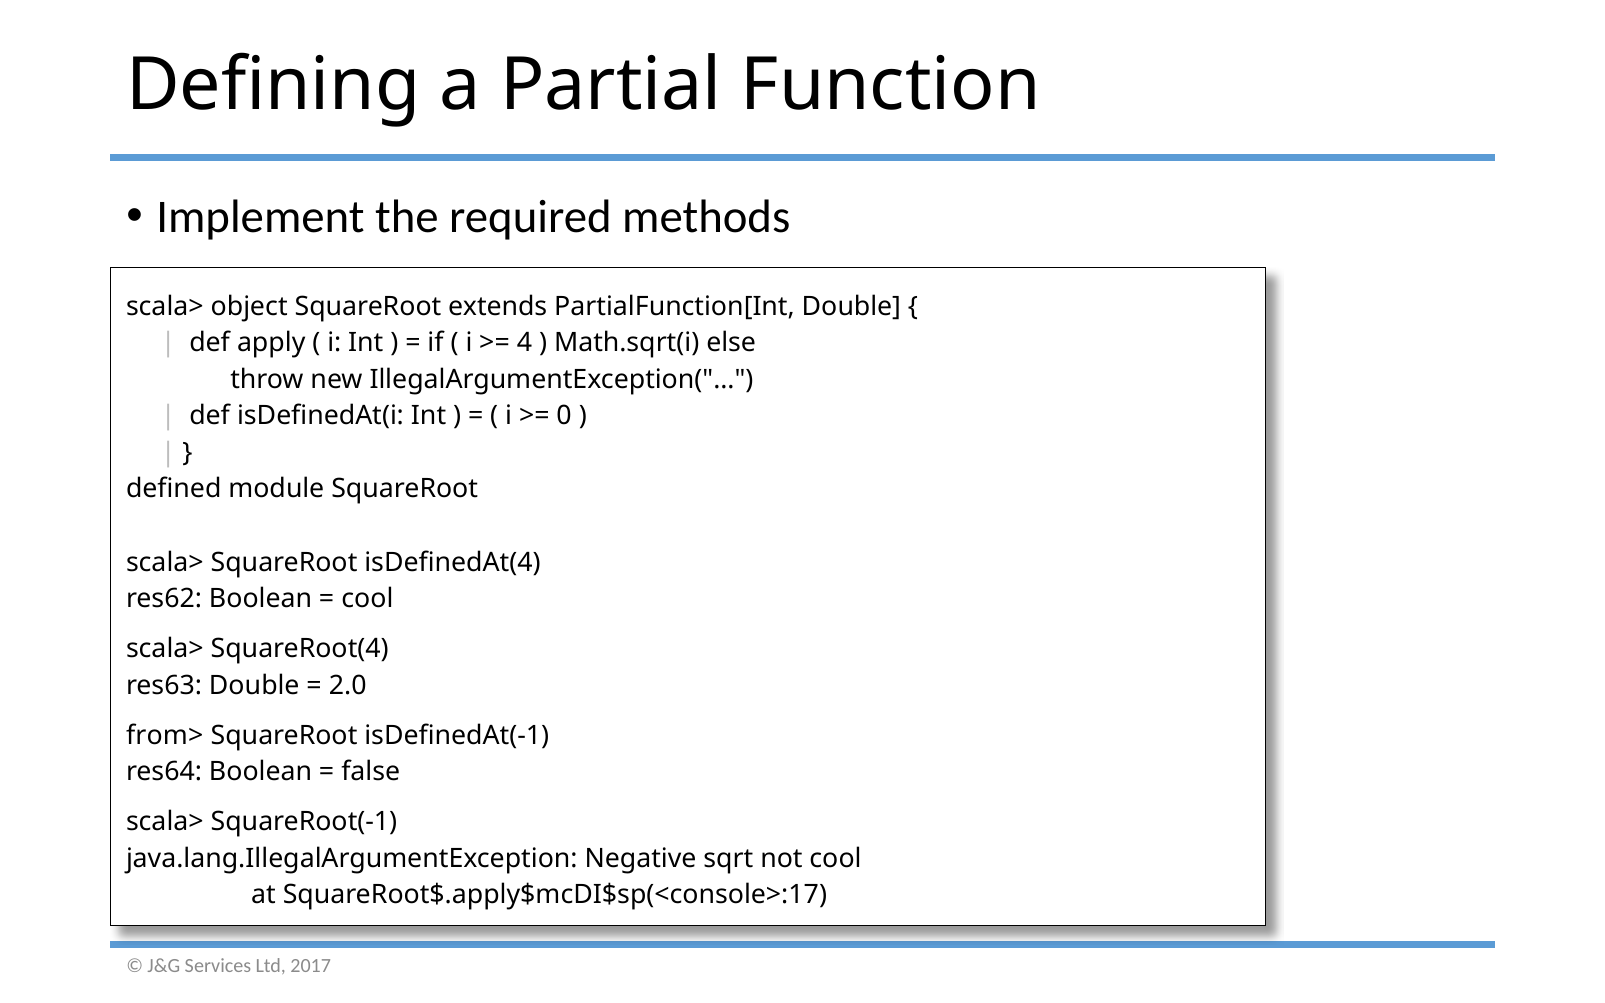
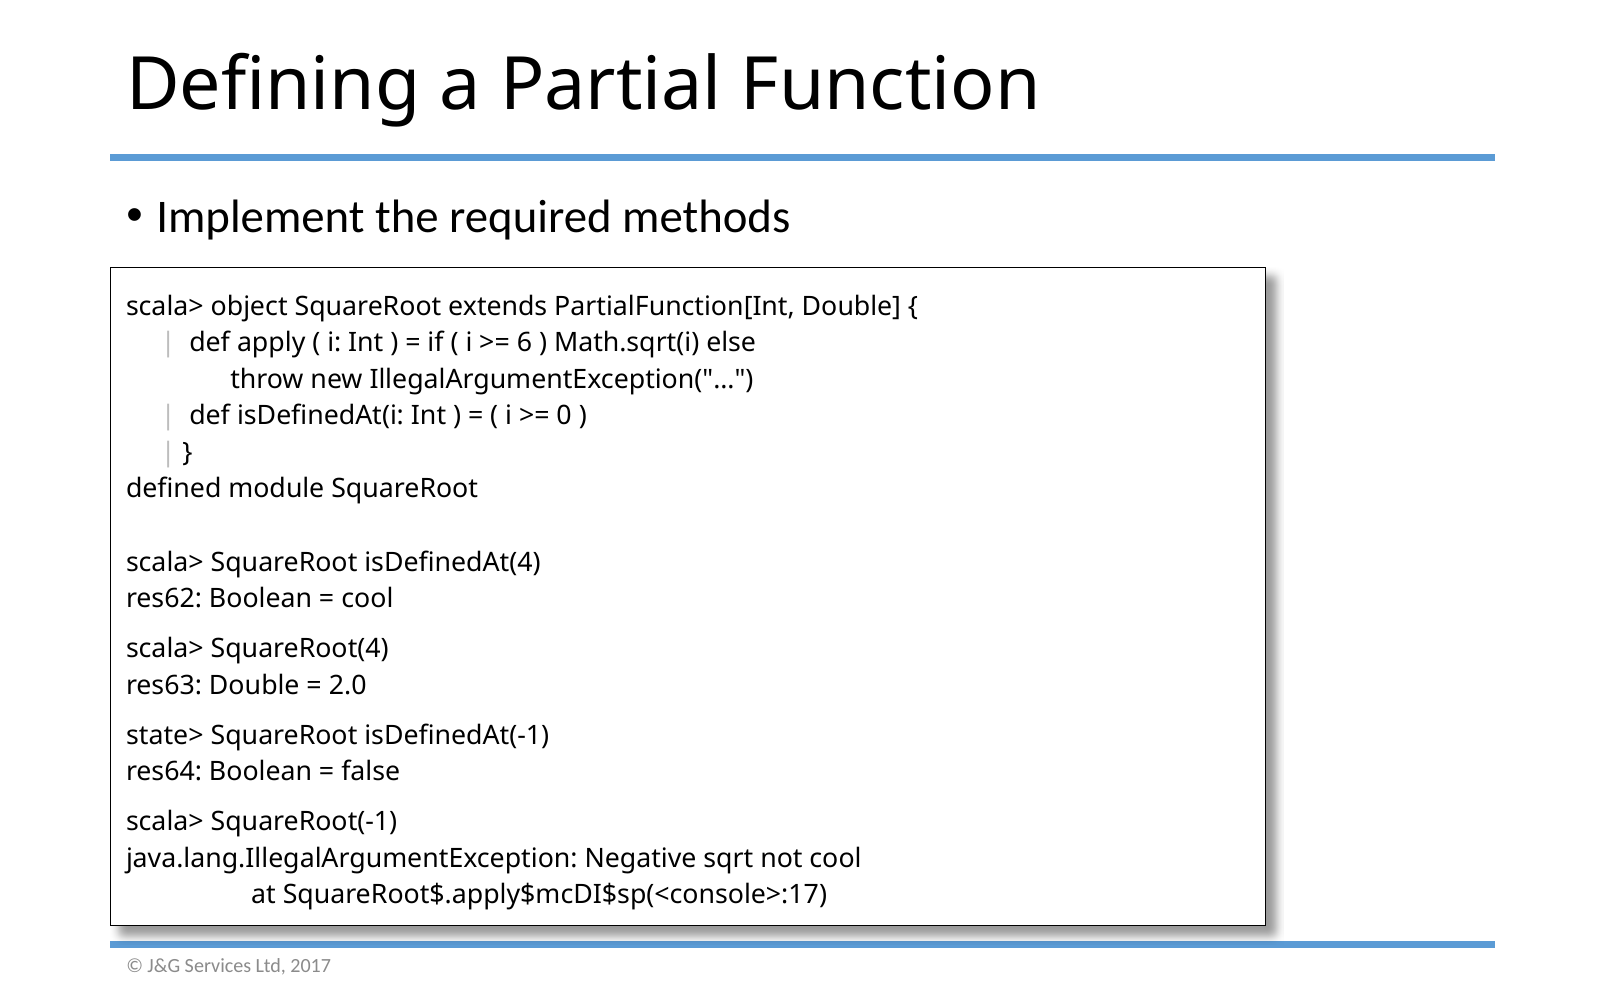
4: 4 -> 6 (524, 343)
from>: from> -> state> (165, 735)
